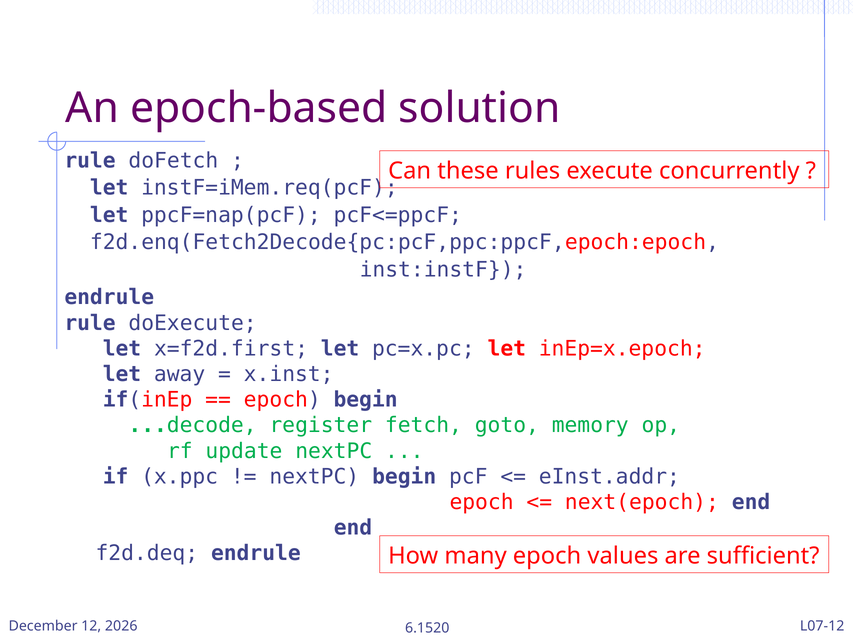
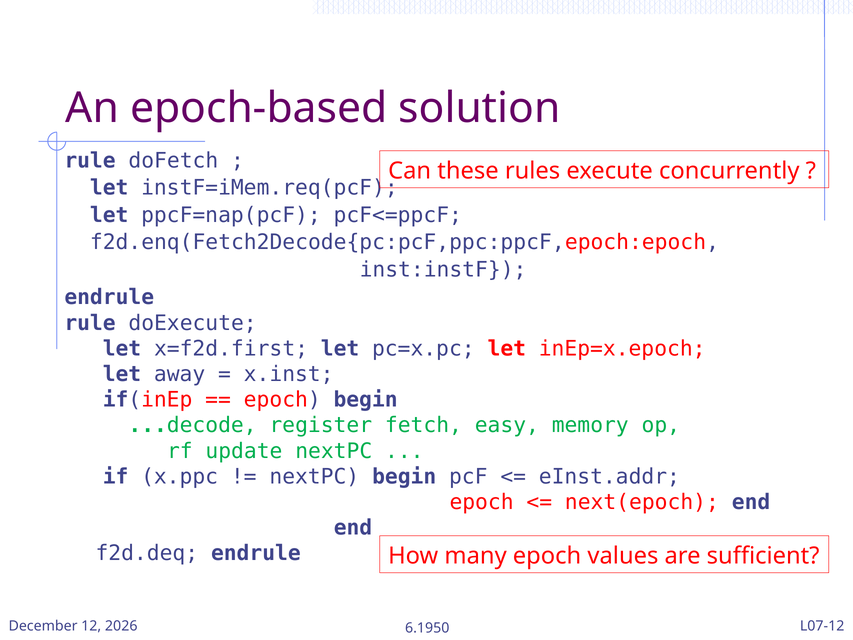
goto: goto -> easy (507, 425)
6.1520: 6.1520 -> 6.1950 (427, 628)
